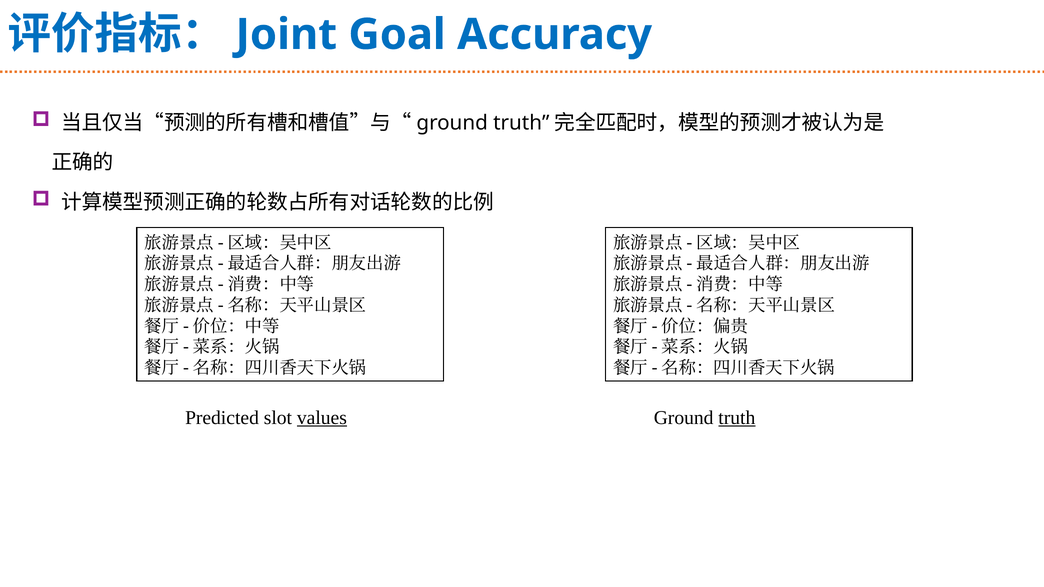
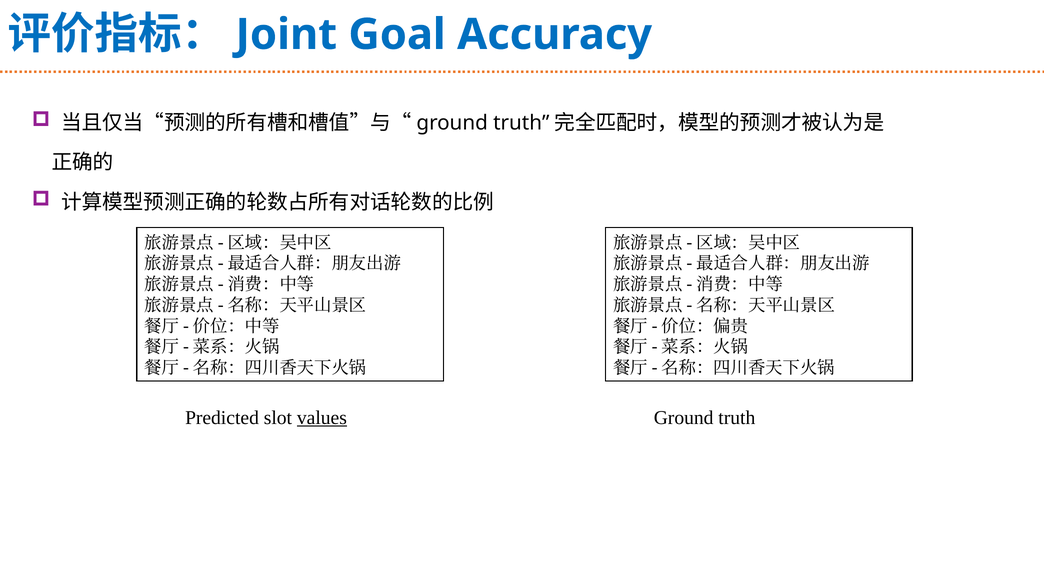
truth underline: present -> none (737, 418)
